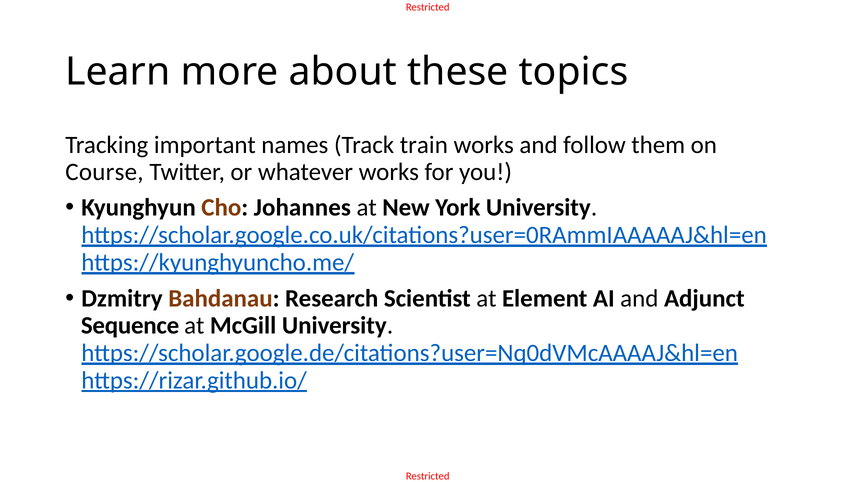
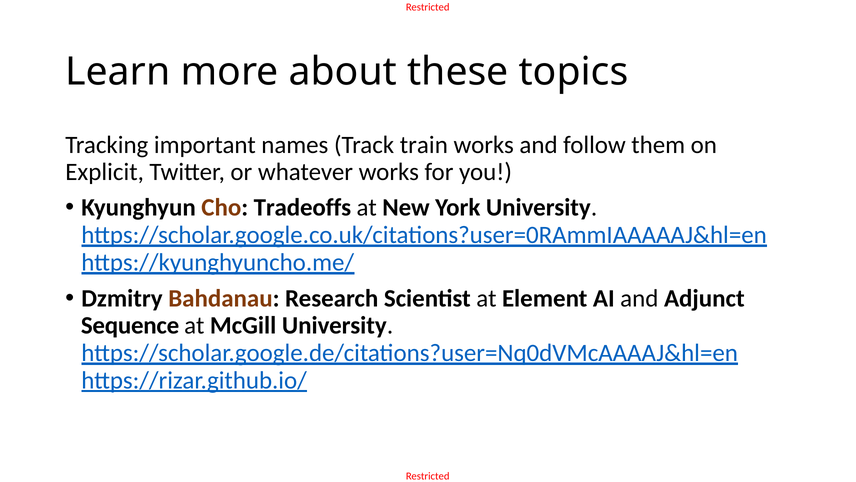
Course: Course -> Explicit (105, 172)
Johannes: Johannes -> Tradeoffs (302, 207)
